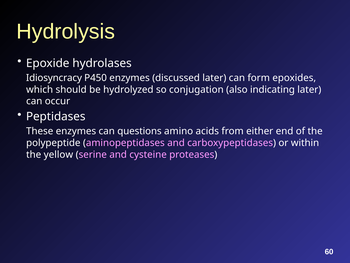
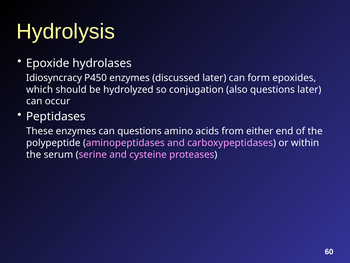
also indicating: indicating -> questions (272, 89)
yellow: yellow -> serum (58, 154)
